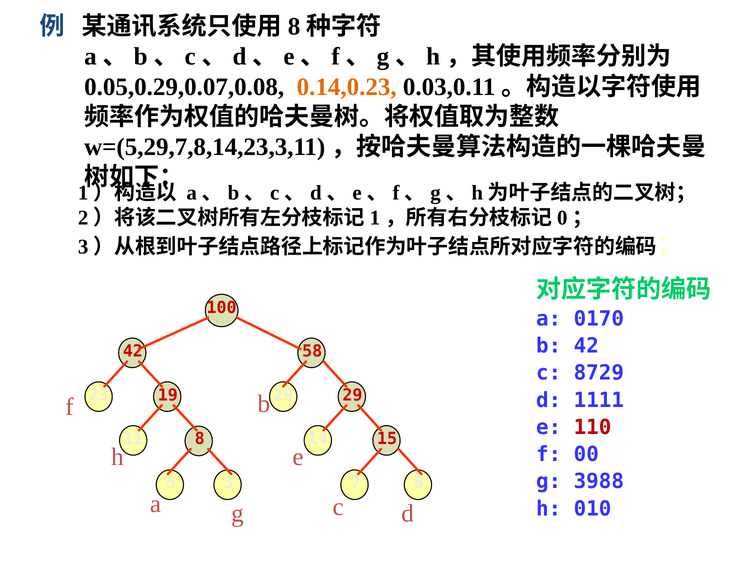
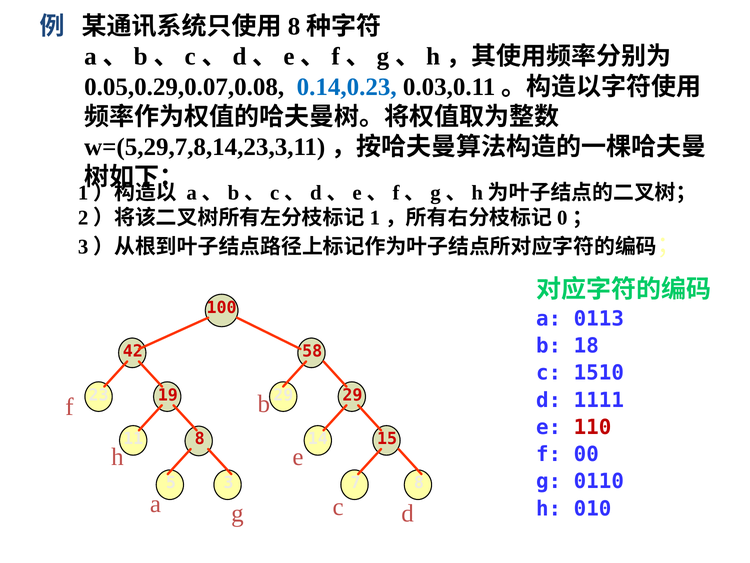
0.14,0.23 colour: orange -> blue (347, 87)
0170: 0170 -> 0113 (599, 318)
b 42: 42 -> 18 (586, 346)
8729: 8729 -> 1510 (599, 373)
3988: 3988 -> 0110 (599, 481)
